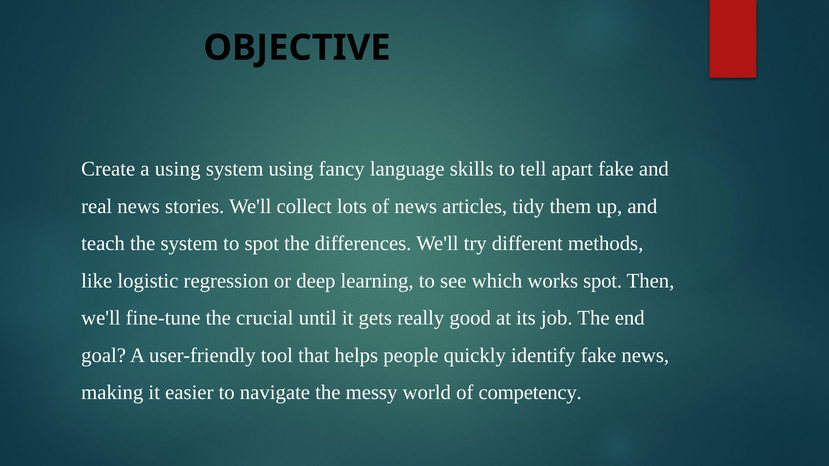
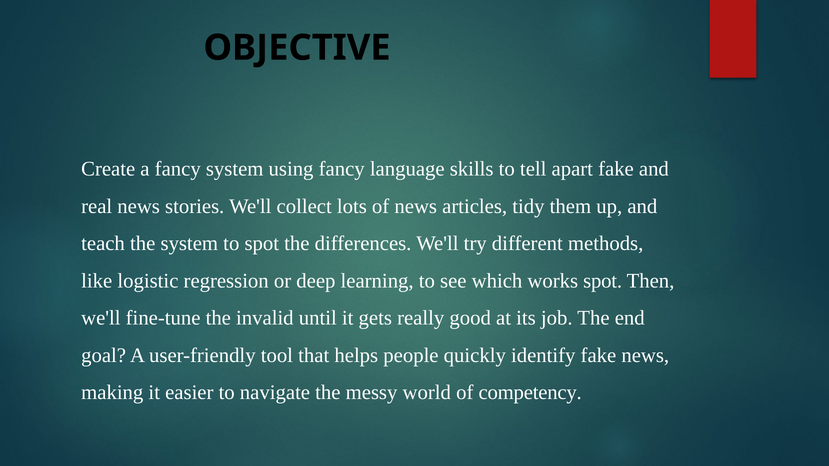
a using: using -> fancy (178, 169)
crucial: crucial -> invalid (265, 318)
